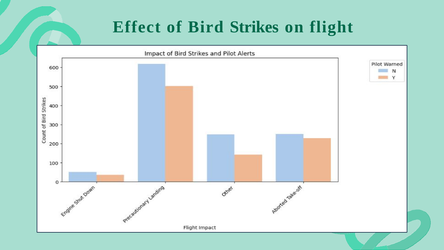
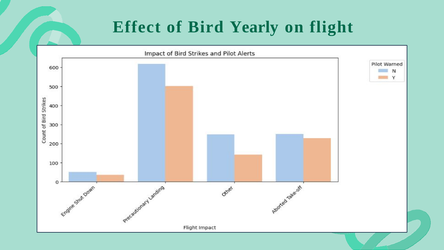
Strikes: Strikes -> Yearly (254, 27)
